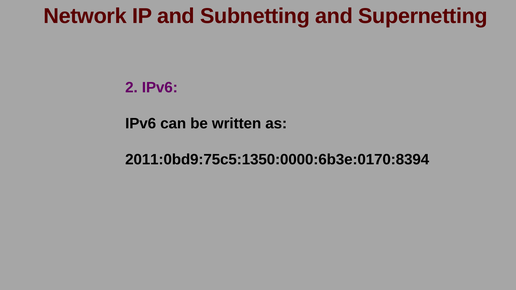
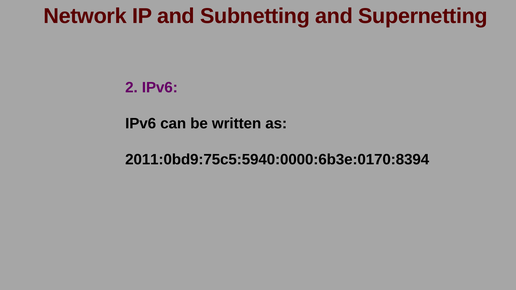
2011:0bd9:75c5:1350:0000:6b3e:0170:8394: 2011:0bd9:75c5:1350:0000:6b3e:0170:8394 -> 2011:0bd9:75c5:5940:0000:6b3e:0170:8394 (277, 160)
